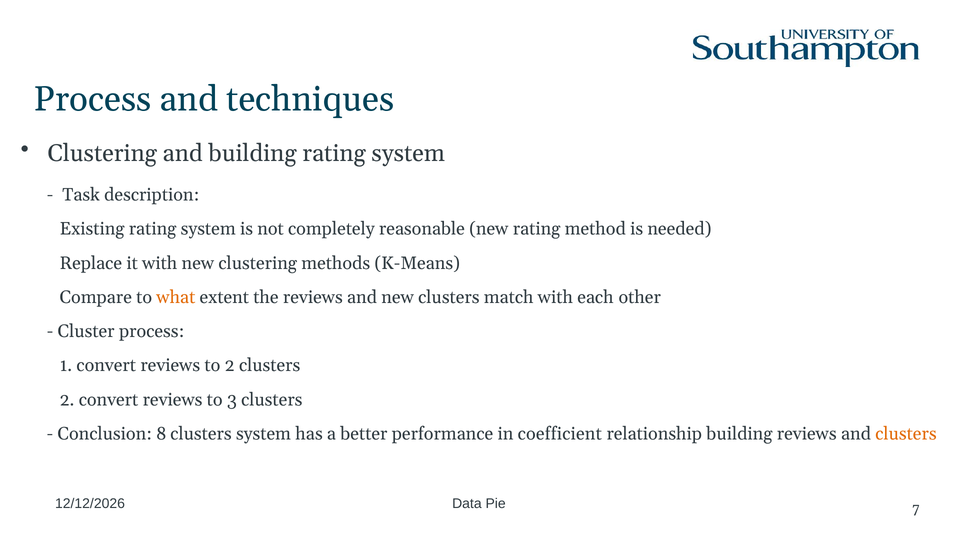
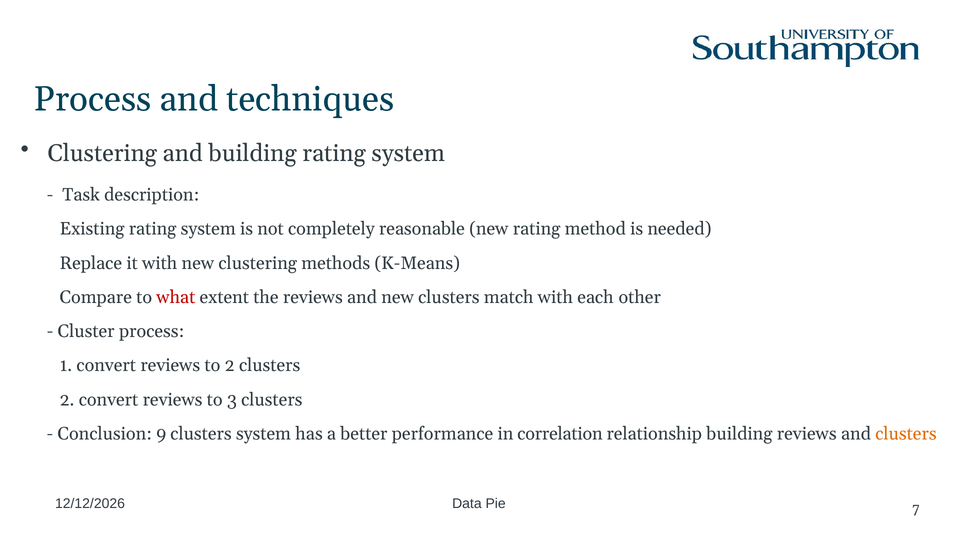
what colour: orange -> red (176, 297)
8: 8 -> 9 (161, 434)
coefficient: coefficient -> correlation (560, 434)
